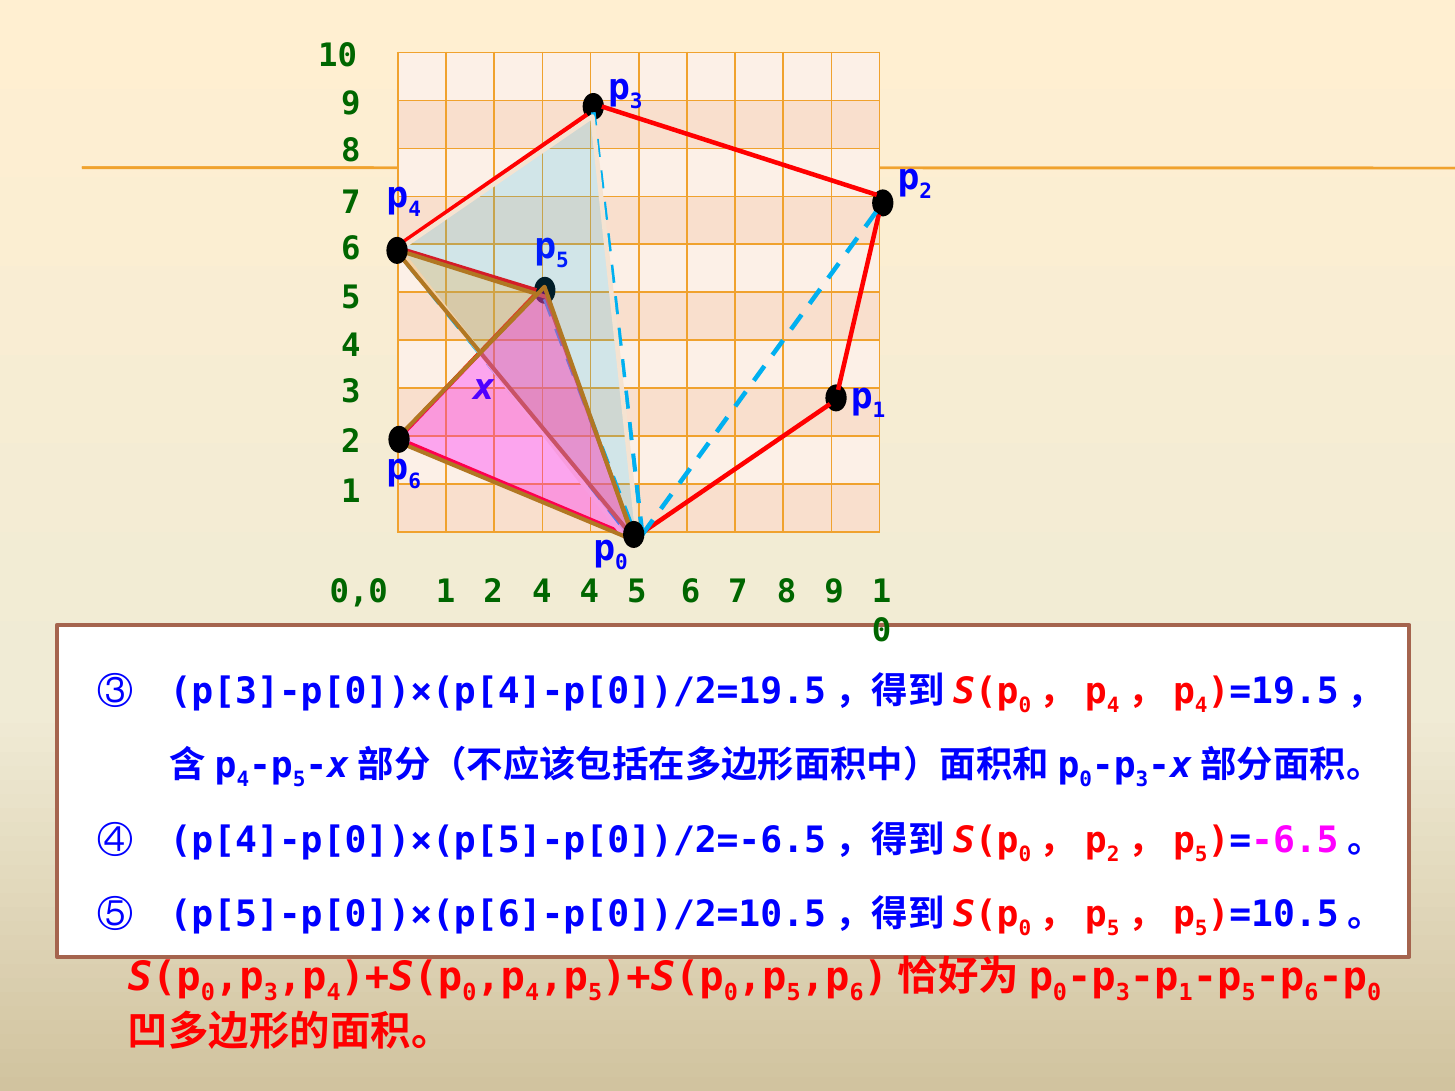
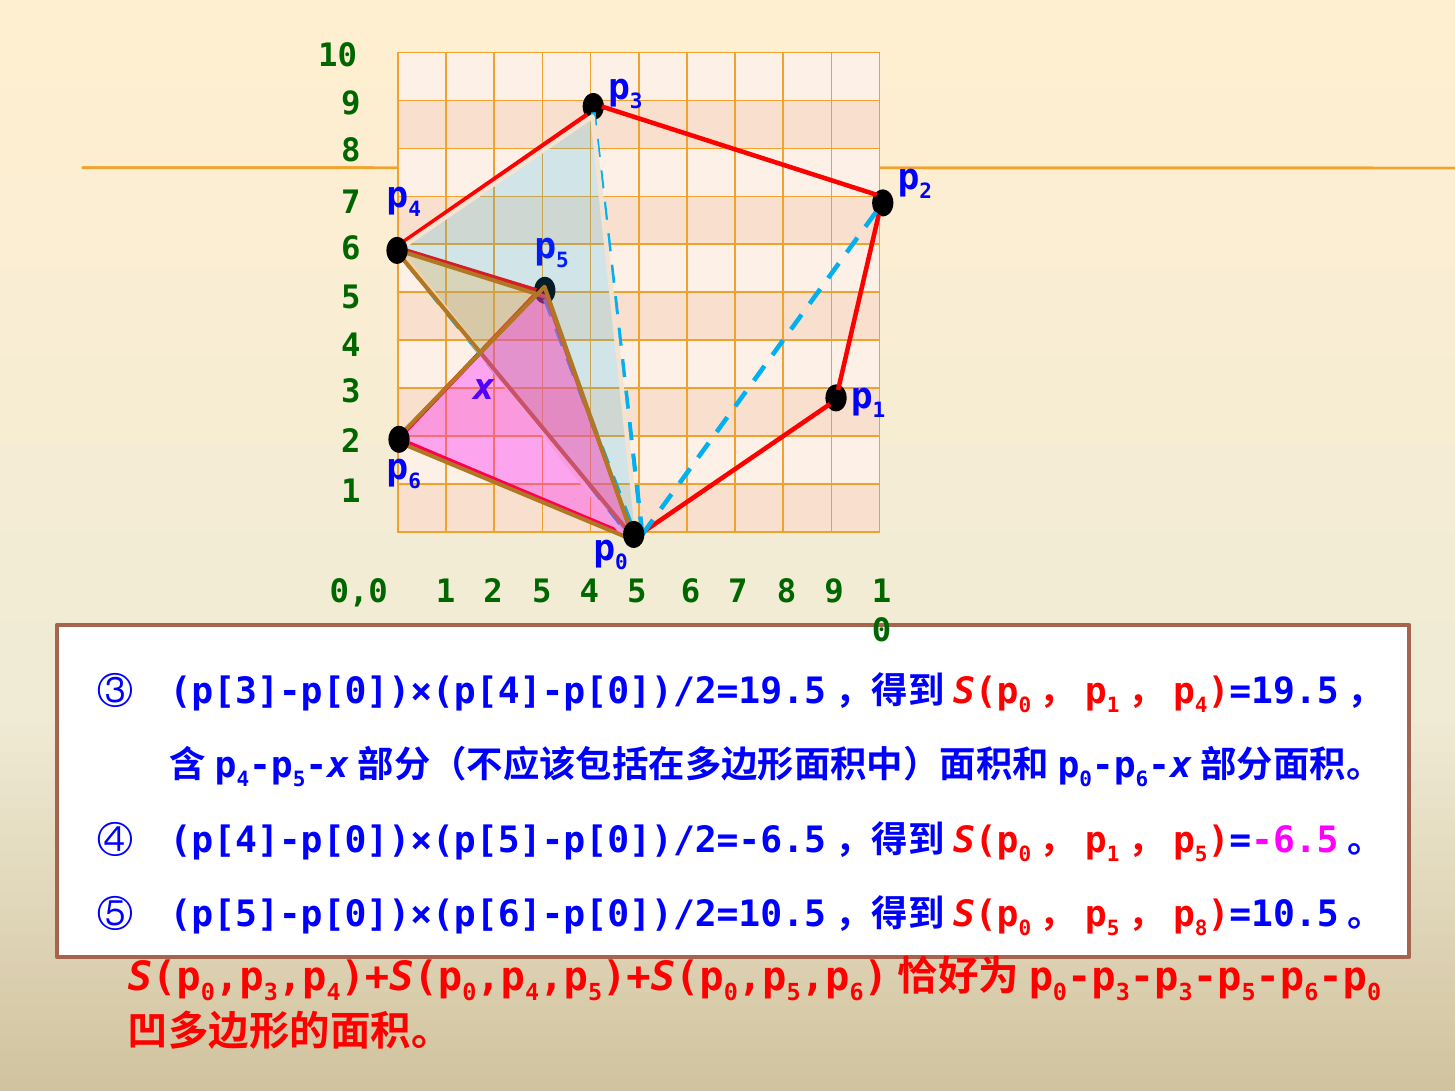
2 4: 4 -> 5 (542, 592)
4: 4 -> 1 (1113, 706)
3: 3 -> 6 (1142, 780)
2: 2 -> 1 (1113, 854)
5: 5 -> 8 (1201, 929)
1: 1 -> 3 (1186, 993)
